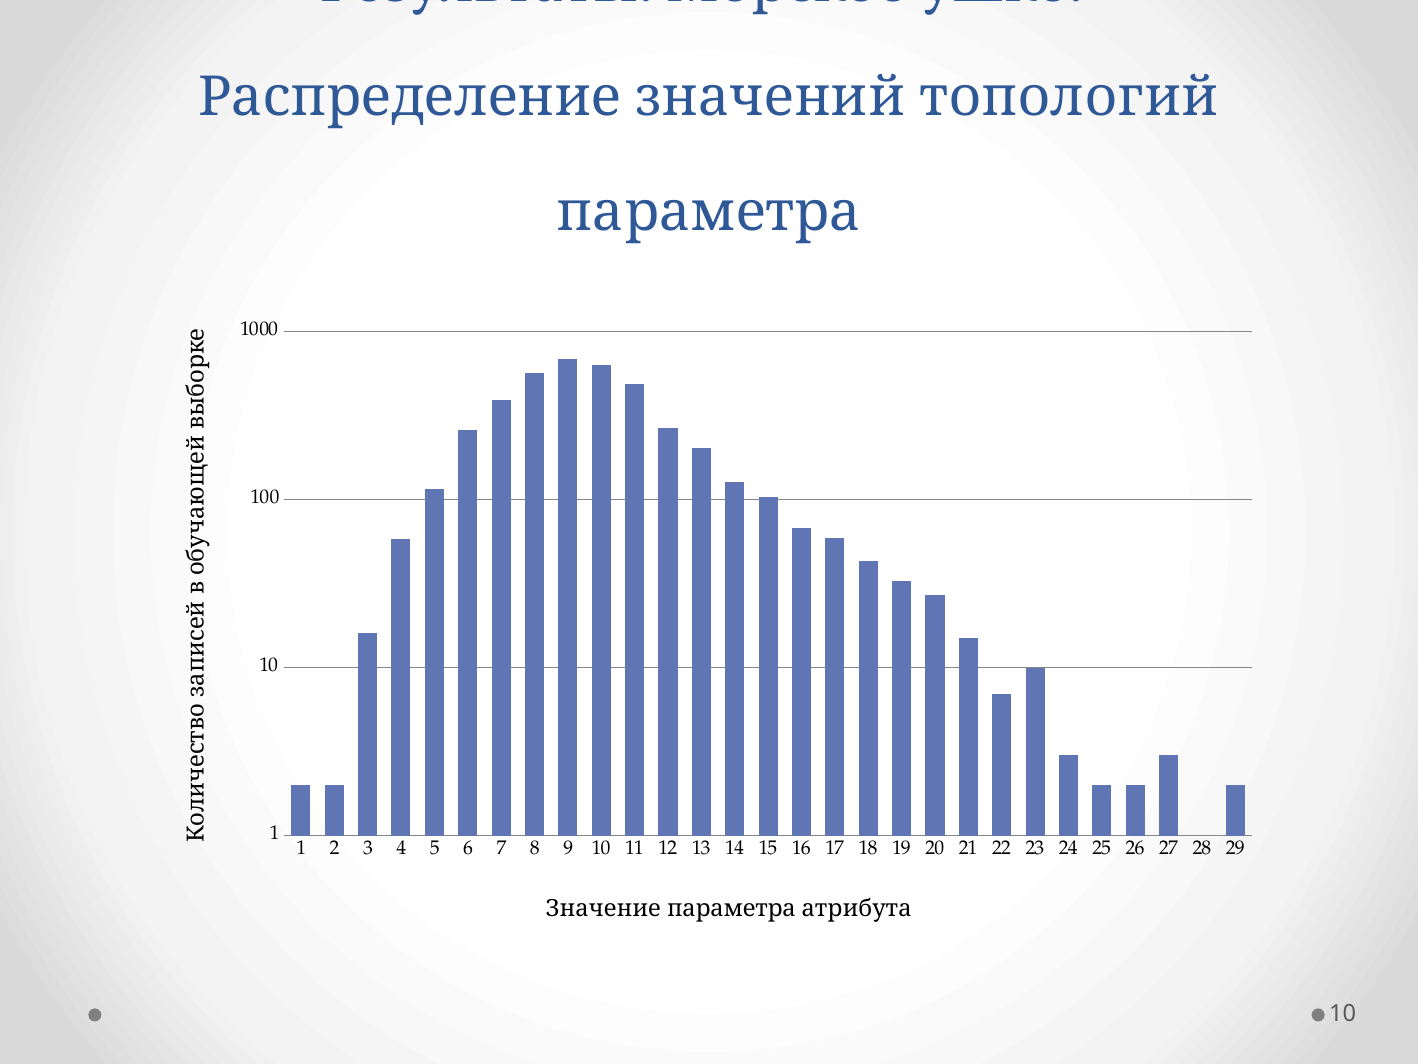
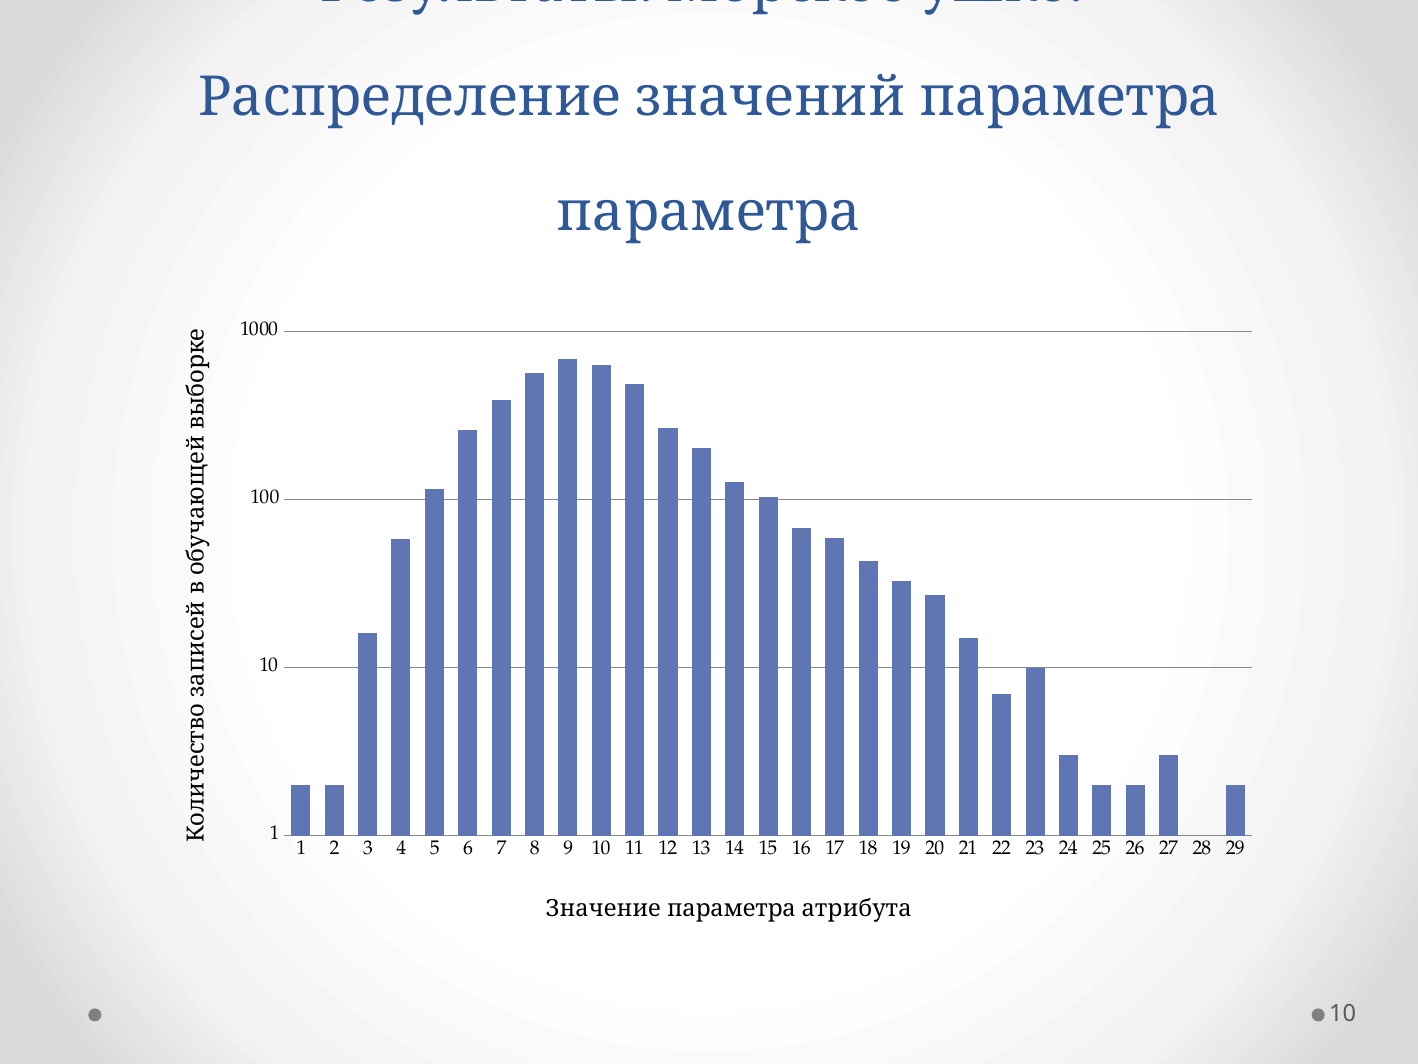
значений топологий: топологий -> параметра (1070, 98)
